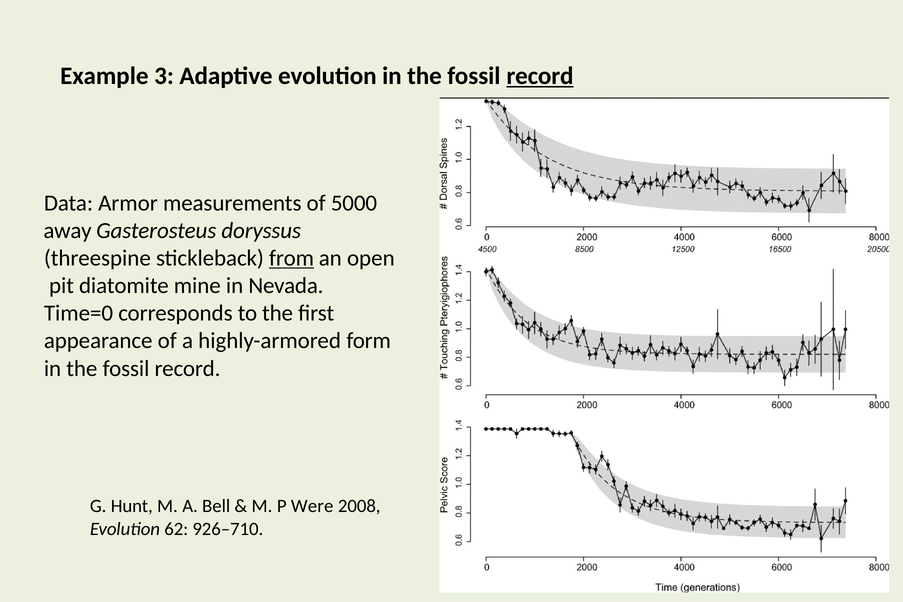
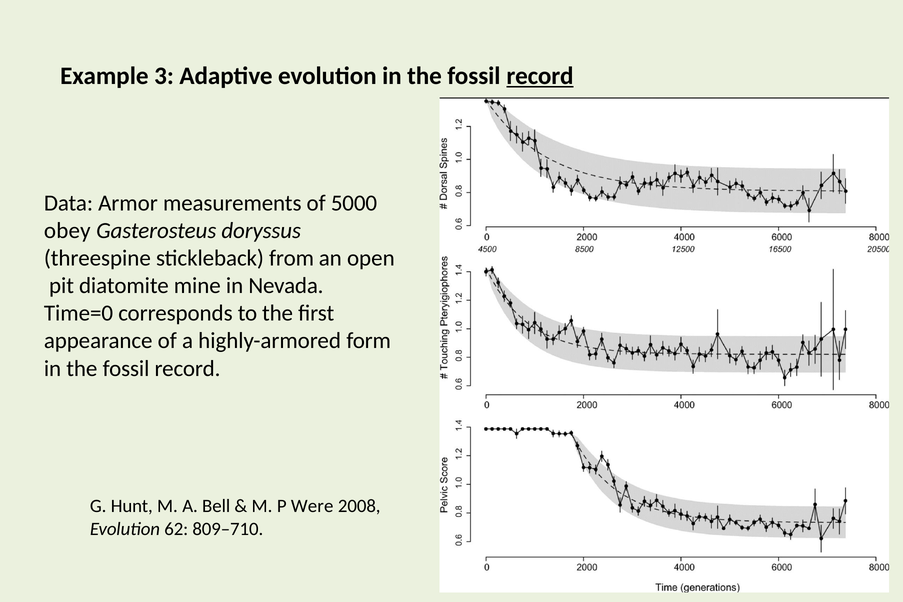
away: away -> obey (67, 231)
from underline: present -> none (292, 258)
926–710: 926–710 -> 809–710 (228, 529)
